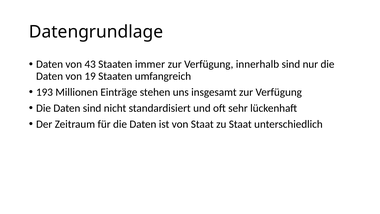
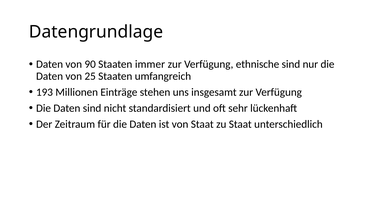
43: 43 -> 90 (90, 64)
innerhalb: innerhalb -> ethnische (258, 64)
19: 19 -> 25 (90, 76)
